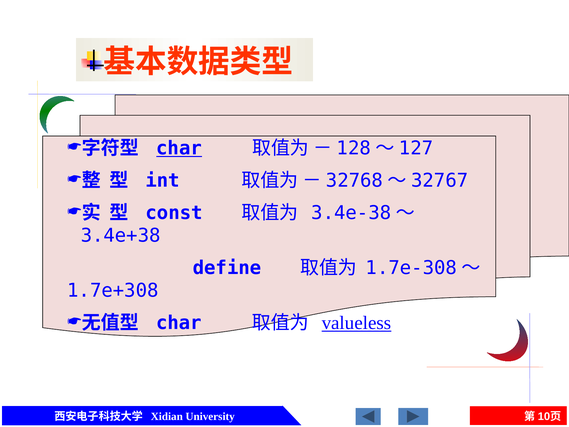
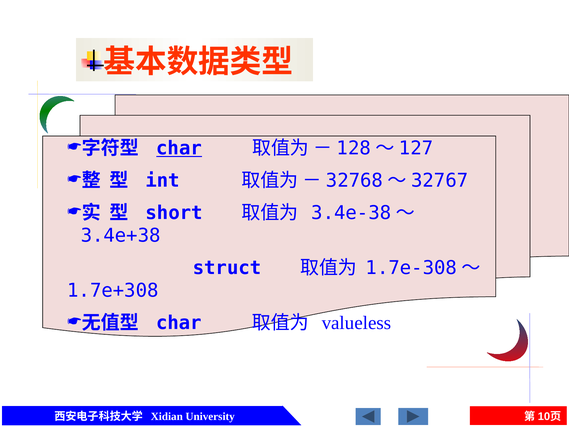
const: const -> short (174, 213)
define: define -> struct (227, 268)
valueless underline: present -> none (356, 323)
